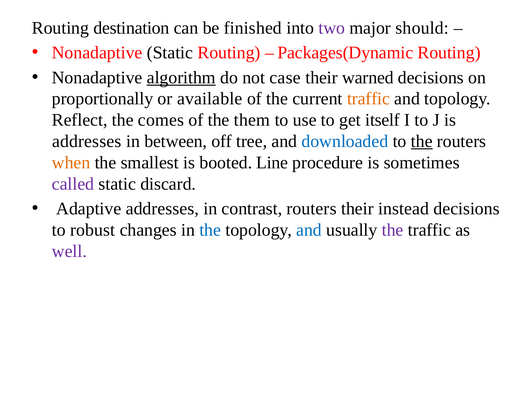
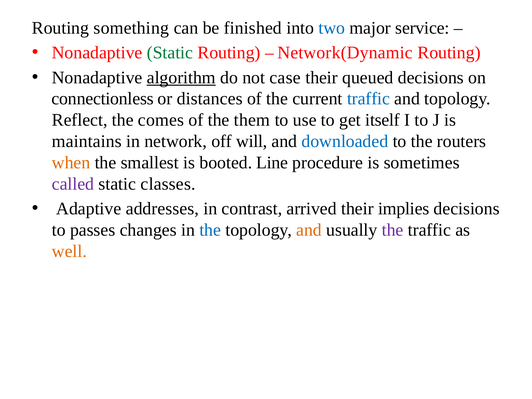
destination: destination -> something (131, 28)
two colour: purple -> blue (332, 28)
should: should -> service (422, 28)
Static colour: black -> green (170, 53)
Packages(Dynamic: Packages(Dynamic -> Network(Dynamic (345, 53)
warned: warned -> queued (368, 77)
proportionally: proportionally -> connectionless (103, 99)
available: available -> distances (210, 99)
traffic colour: orange -> blue (368, 99)
addresses: addresses -> maintains (87, 141)
between: between -> network (176, 141)
tree: tree -> will (252, 141)
the underline: present -> none (422, 141)
discard: discard -> classes (168, 184)
contrast routers: routers -> arrived (312, 209)
instead: instead -> implies (404, 209)
robust: robust -> passes (93, 230)
and colour: blue -> orange (309, 230)
well colour: purple -> orange (69, 251)
